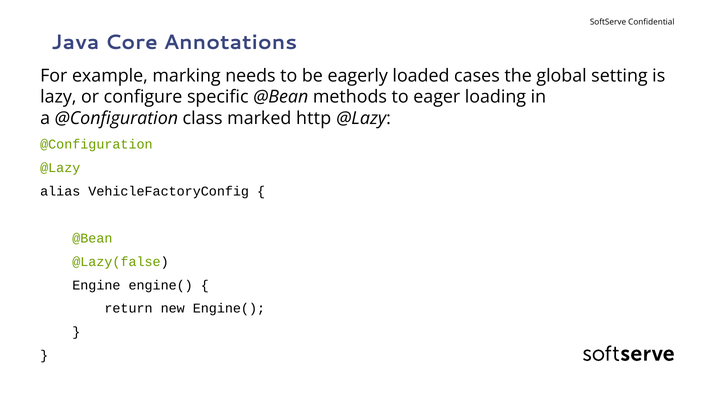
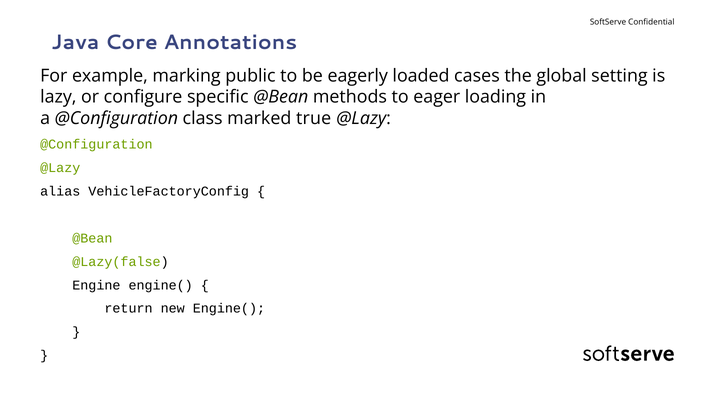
needs: needs -> public (250, 76)
http: http -> true (314, 119)
